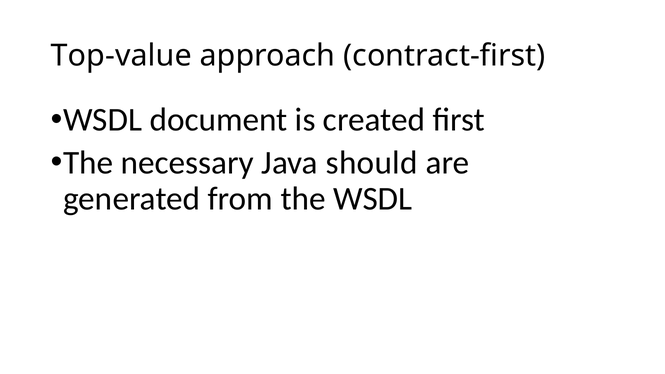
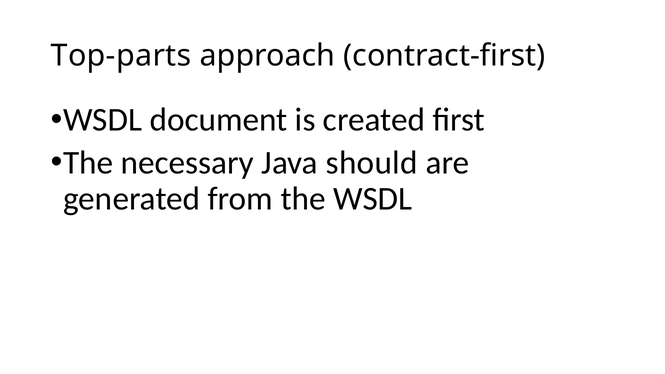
Top-value: Top-value -> Top-parts (121, 56)
